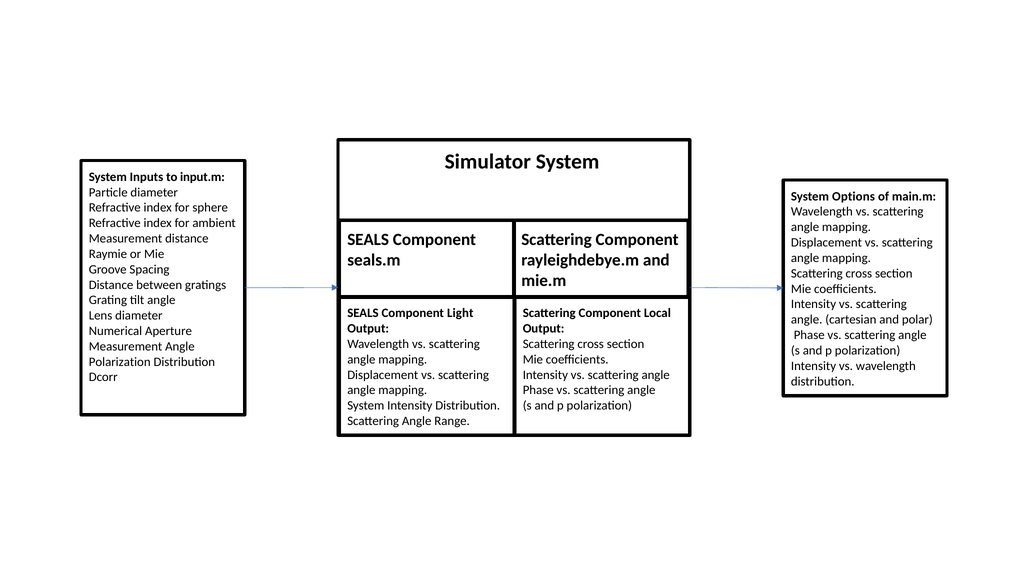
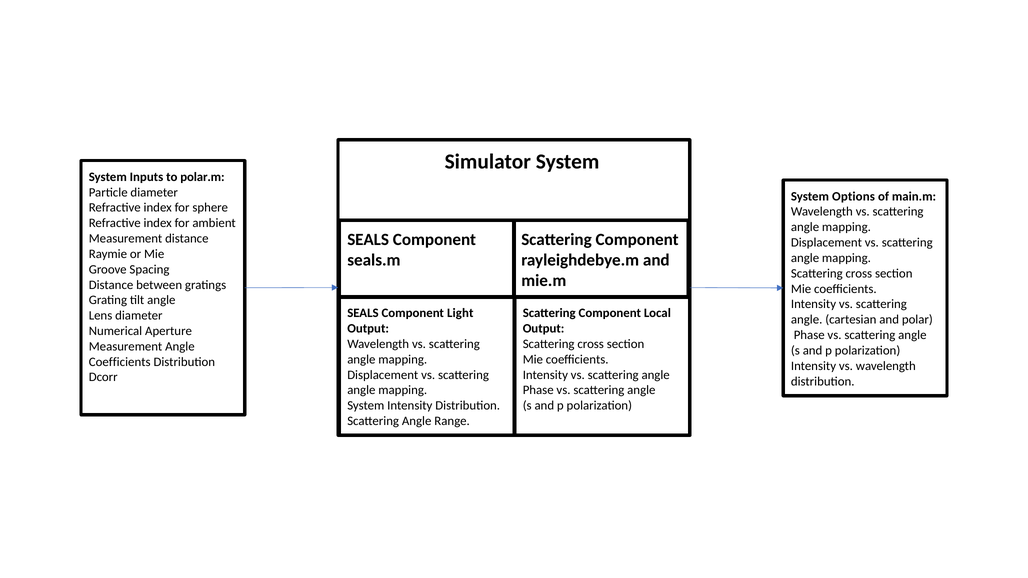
input.m: input.m -> polar.m (202, 177)
Polarization: Polarization -> Coefficients (120, 362)
